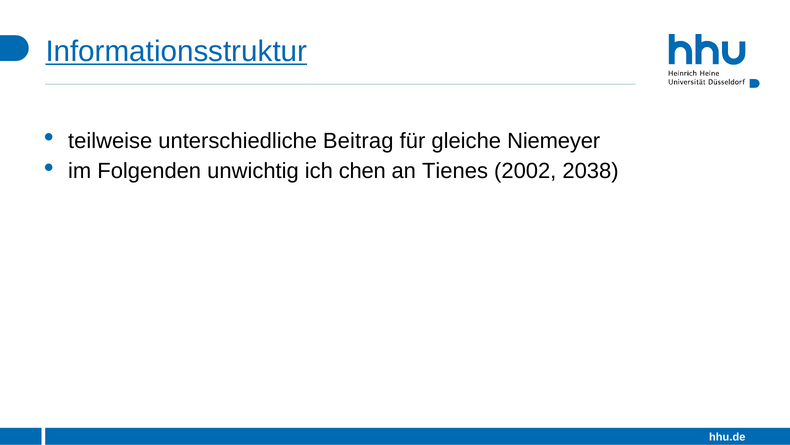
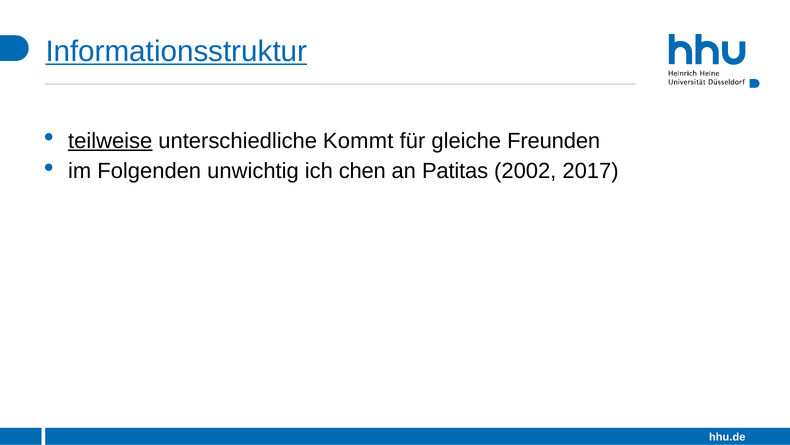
teilweise underline: none -> present (110, 141)
Beitrag: Beitrag -> Kommt (358, 141)
Niemeyer: Niemeyer -> Freunden (554, 141)
Tienes: Tienes -> Patitas (455, 171)
2038: 2038 -> 2017 (591, 171)
